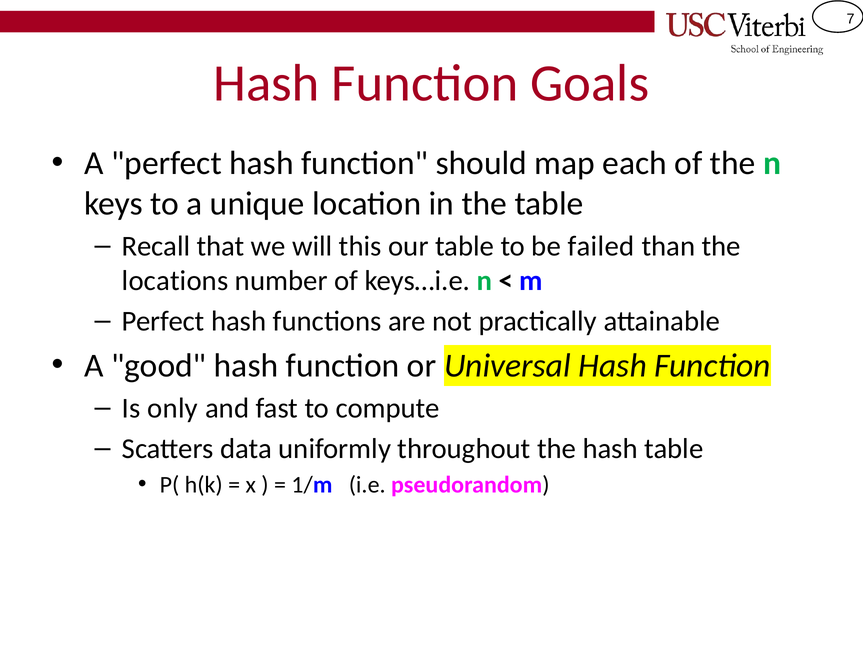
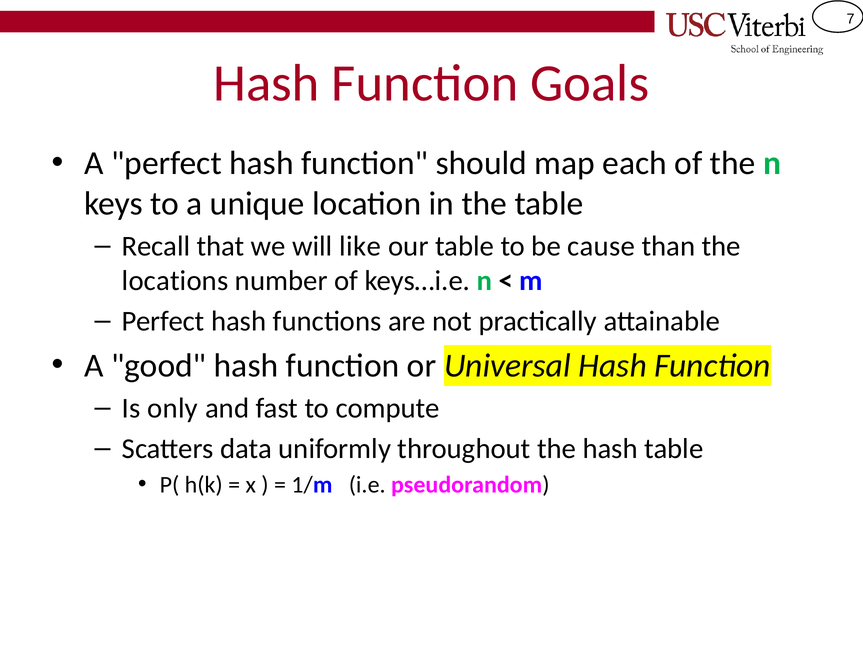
this: this -> like (360, 247)
failed: failed -> cause (601, 247)
